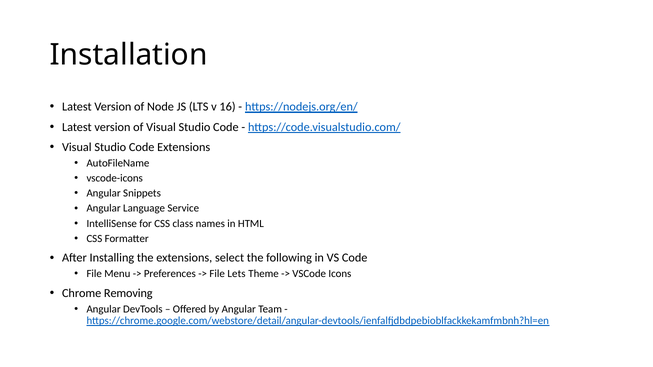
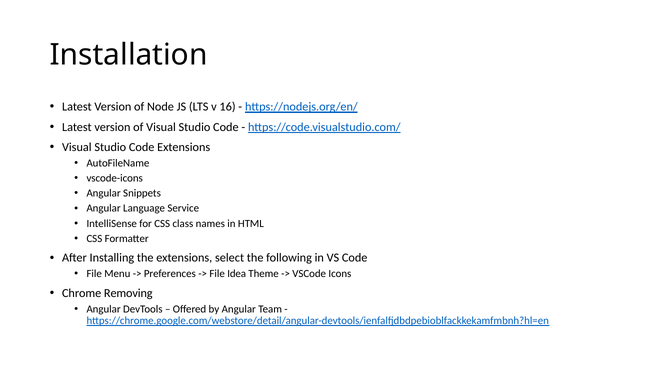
Lets: Lets -> Idea (237, 274)
